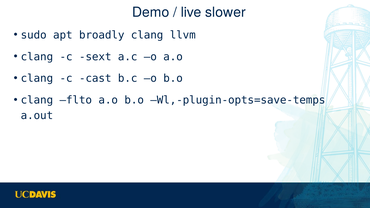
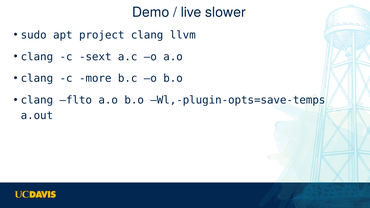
broadly: broadly -> project (102, 35)
cast: cast -> more (95, 78)
